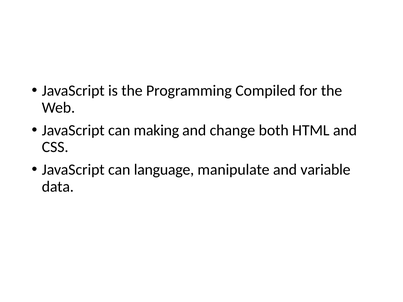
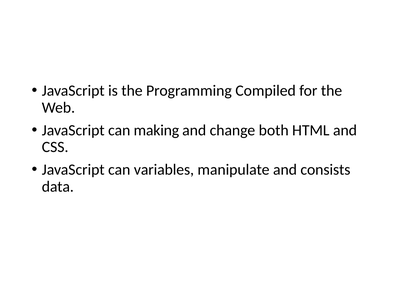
language: language -> variables (164, 170)
variable: variable -> consists (325, 170)
